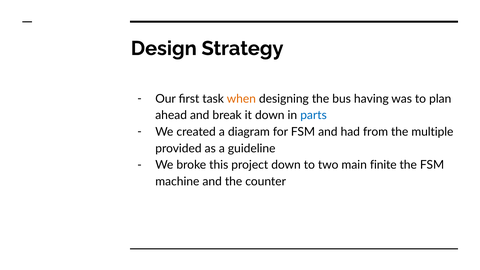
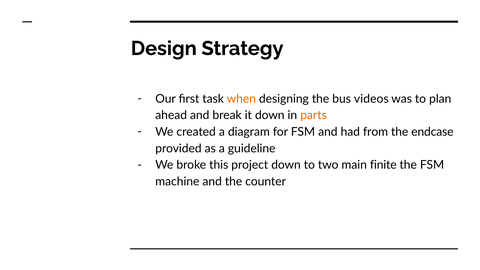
having: having -> videos (371, 99)
parts colour: blue -> orange (314, 115)
multiple: multiple -> endcase (432, 132)
